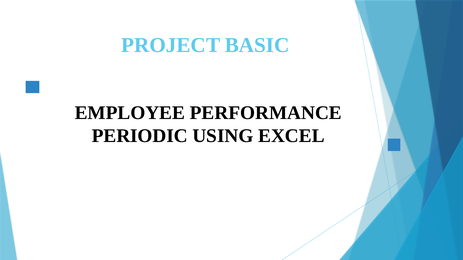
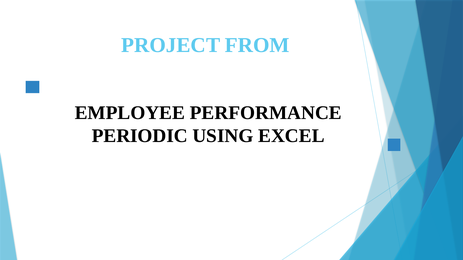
BASIC: BASIC -> FROM (257, 45)
